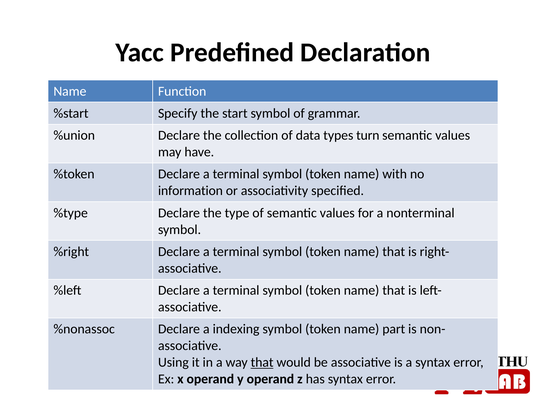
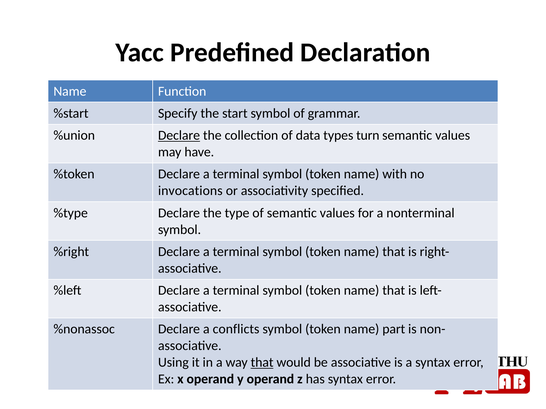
Declare underline: none -> present (179, 136)
information: information -> invocations (190, 191)
indexing: indexing -> conflicts (236, 330)
